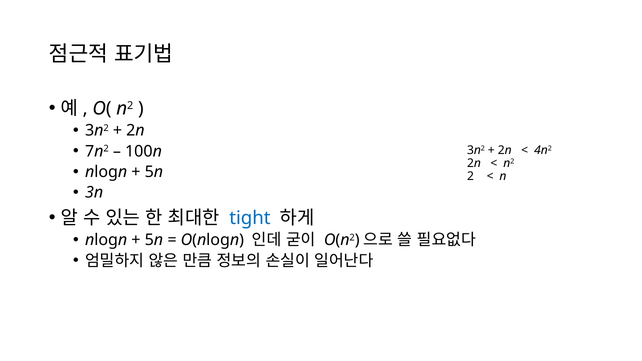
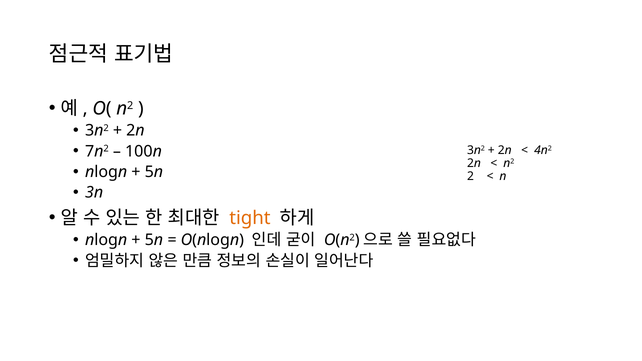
tight colour: blue -> orange (250, 218)
